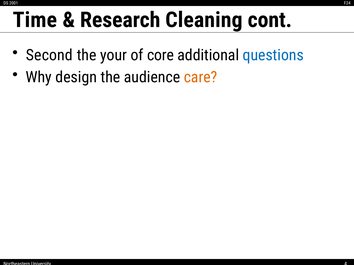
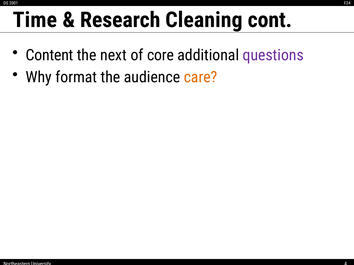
Second: Second -> Content (50, 55)
your: your -> next (113, 55)
questions colour: blue -> purple (273, 55)
design: design -> format (76, 77)
